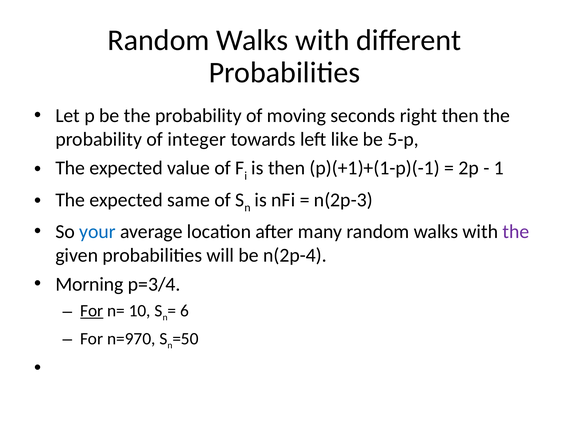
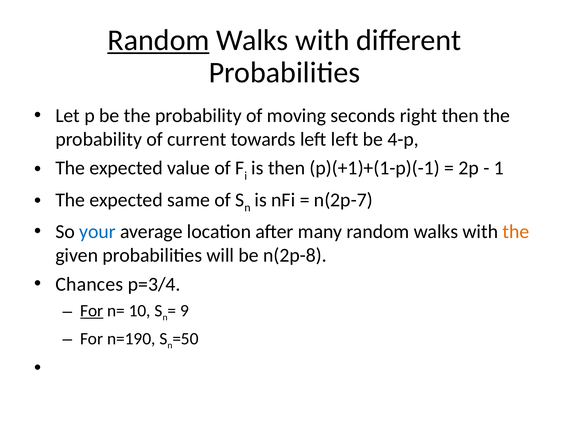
Random underline: none -> present (158, 40)
integer: integer -> current (197, 139)
left like: like -> left (345, 139)
5-p: 5-p -> 4-p (403, 139)
n(2p-3: n(2p-3 -> n(2p-7 (343, 200)
the colour: purple -> orange (516, 232)
n(2p-4: n(2p-4 -> n(2p-8 (295, 255)
Morning: Morning -> Chances (89, 284)
6: 6 -> 9 (184, 311)
n=970: n=970 -> n=190 (131, 338)
